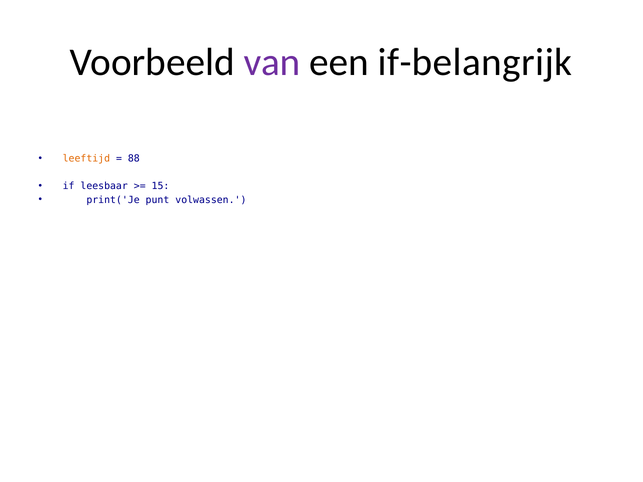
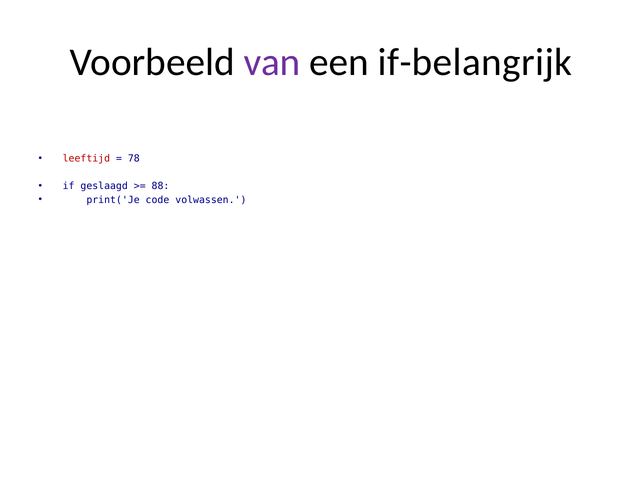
leeftijd colour: orange -> red (86, 159)
88: 88 -> 78 (134, 159)
leesbaar: leesbaar -> geslaagd (104, 186)
15: 15 -> 88 (160, 186)
punt: punt -> code (157, 200)
